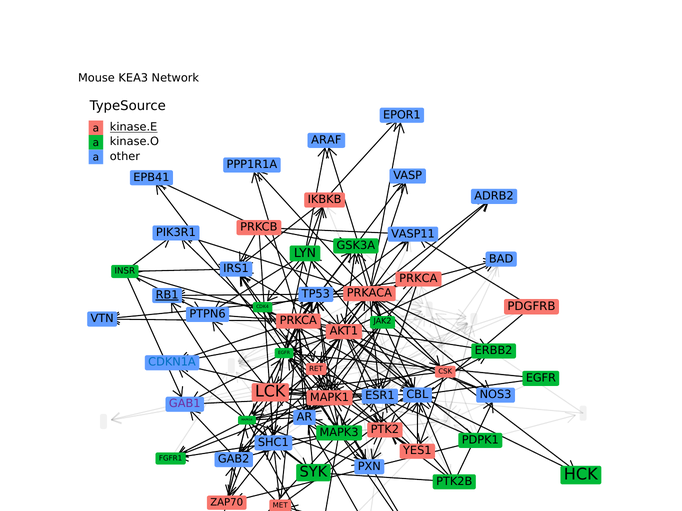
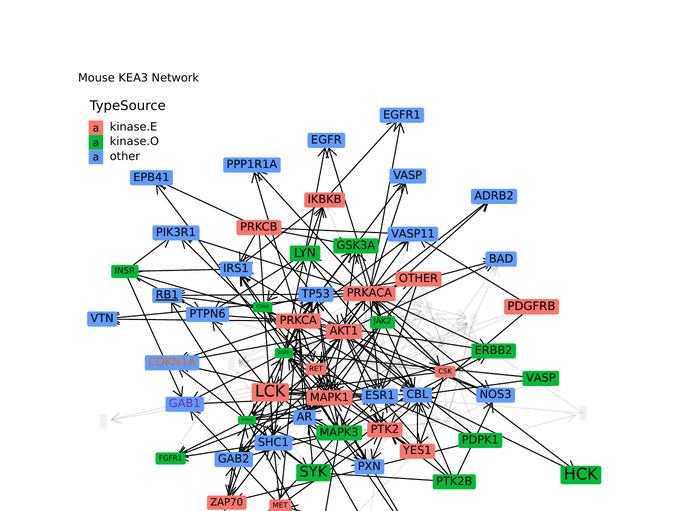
EPOR1: EPOR1 -> EGFR1 (402, 115)
kinase.E underline: present -> none (134, 127)
ARAF: ARAF -> EGFR (326, 140)
PRKCA: PRKCA -> OTHER (418, 279)
CDKN1A colour: blue -> orange (172, 363)
EGFR: EGFR -> VASP (541, 378)
